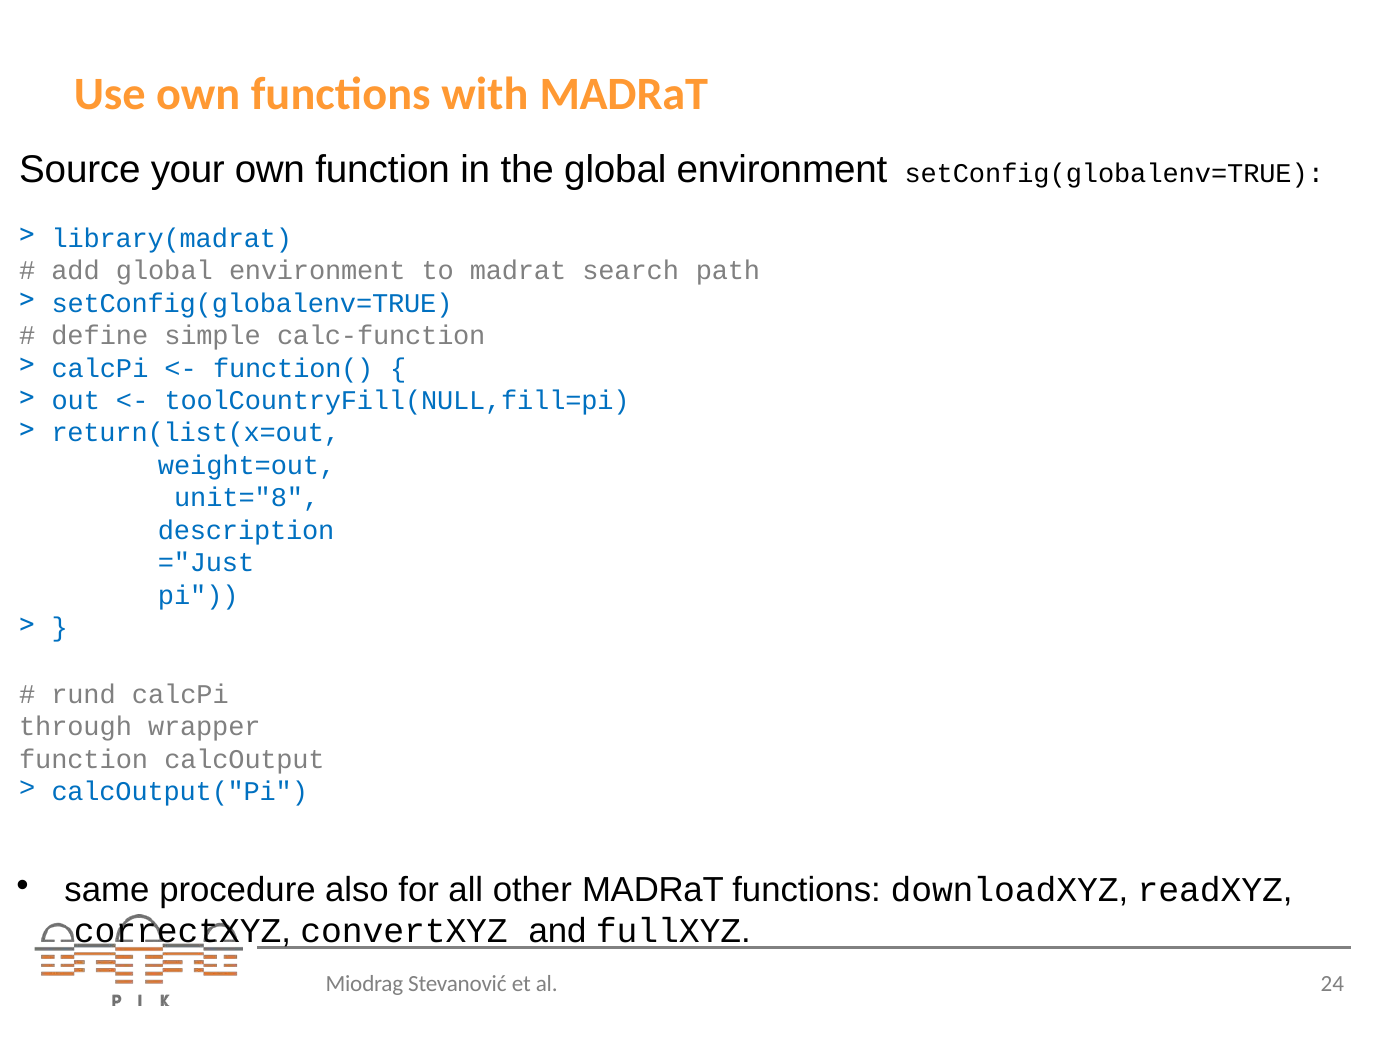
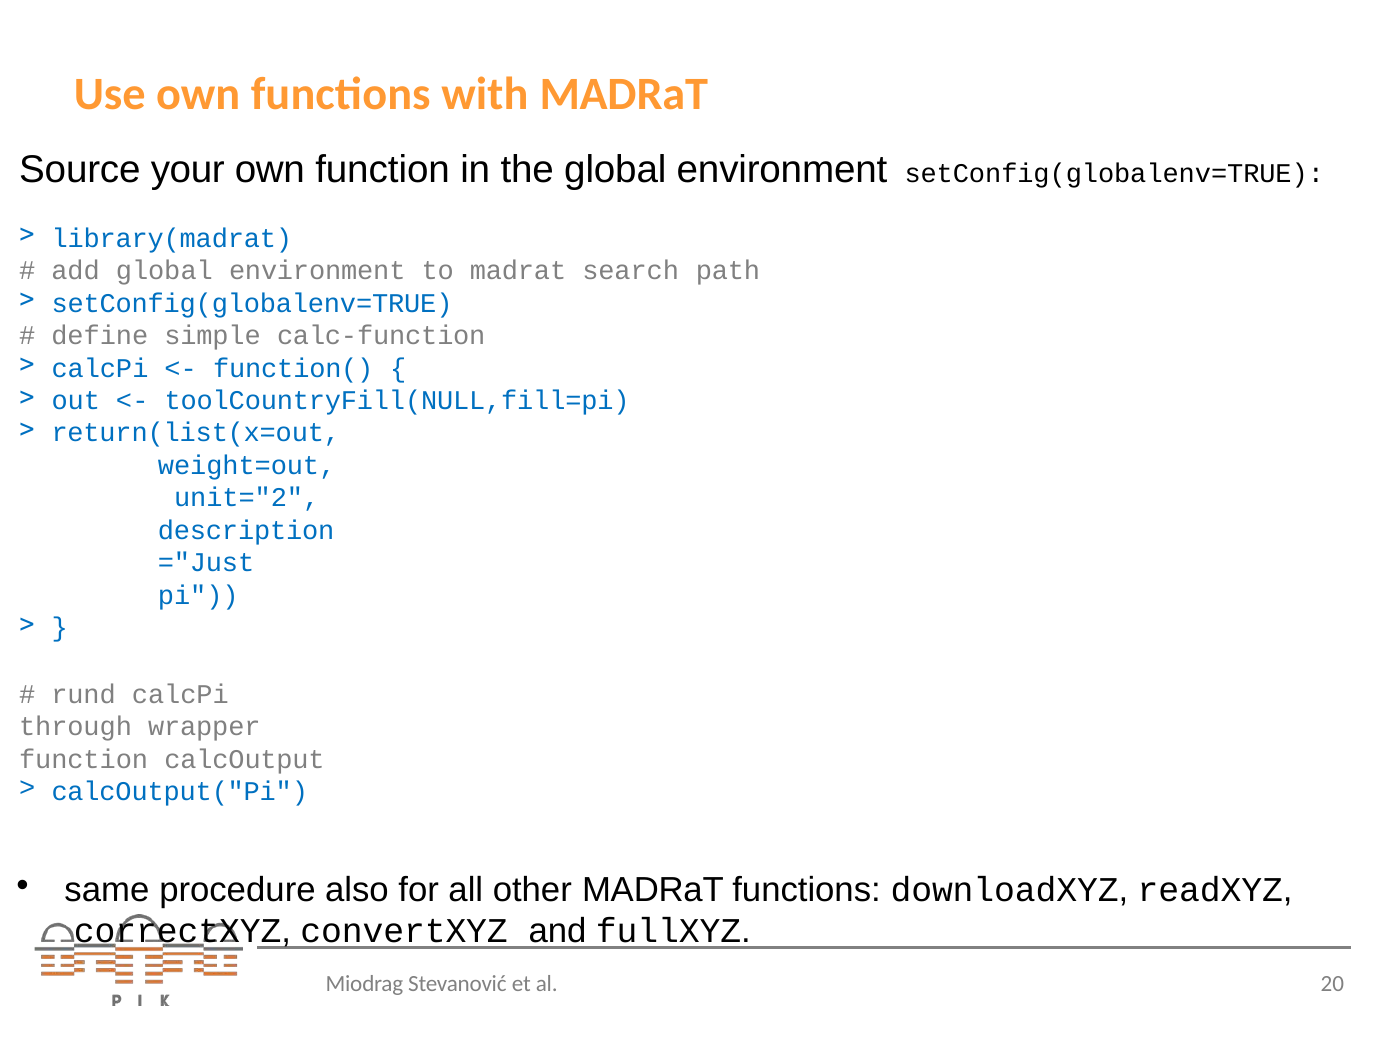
unit="8: unit="8 -> unit="2 (247, 498)
24: 24 -> 20 (1332, 983)
